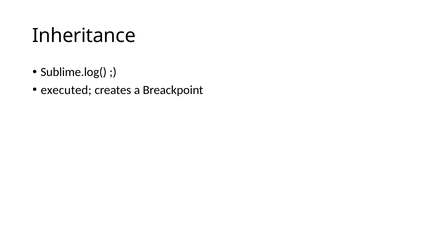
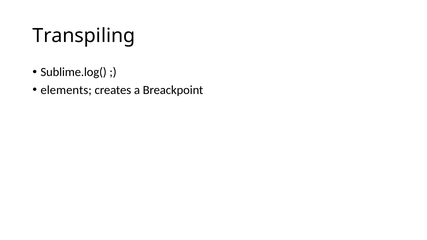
Inheritance: Inheritance -> Transpiling (84, 36)
executed: executed -> elements (66, 90)
